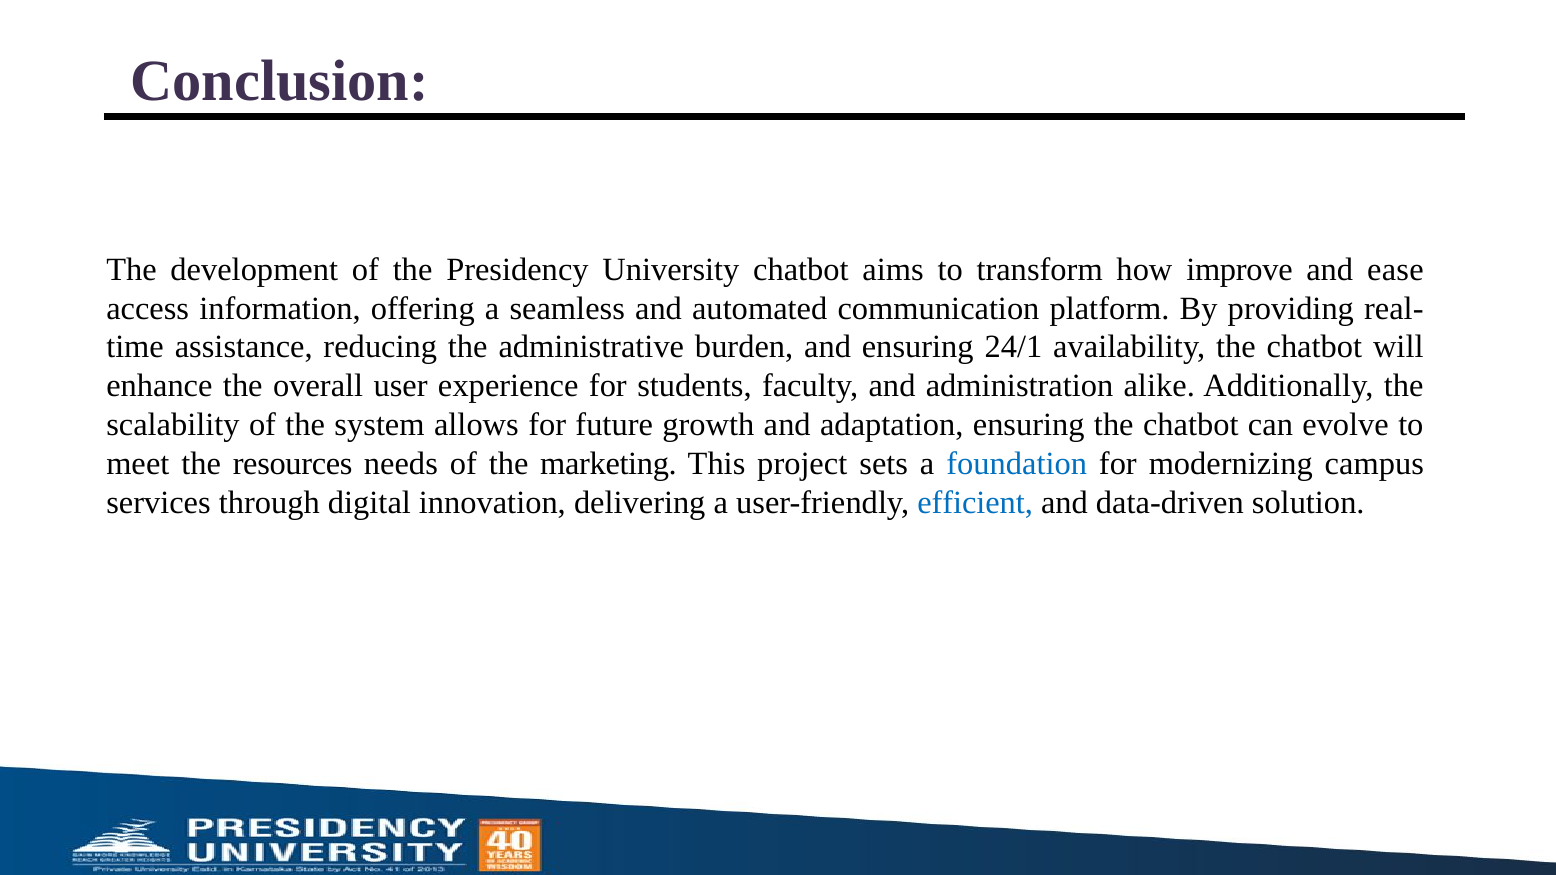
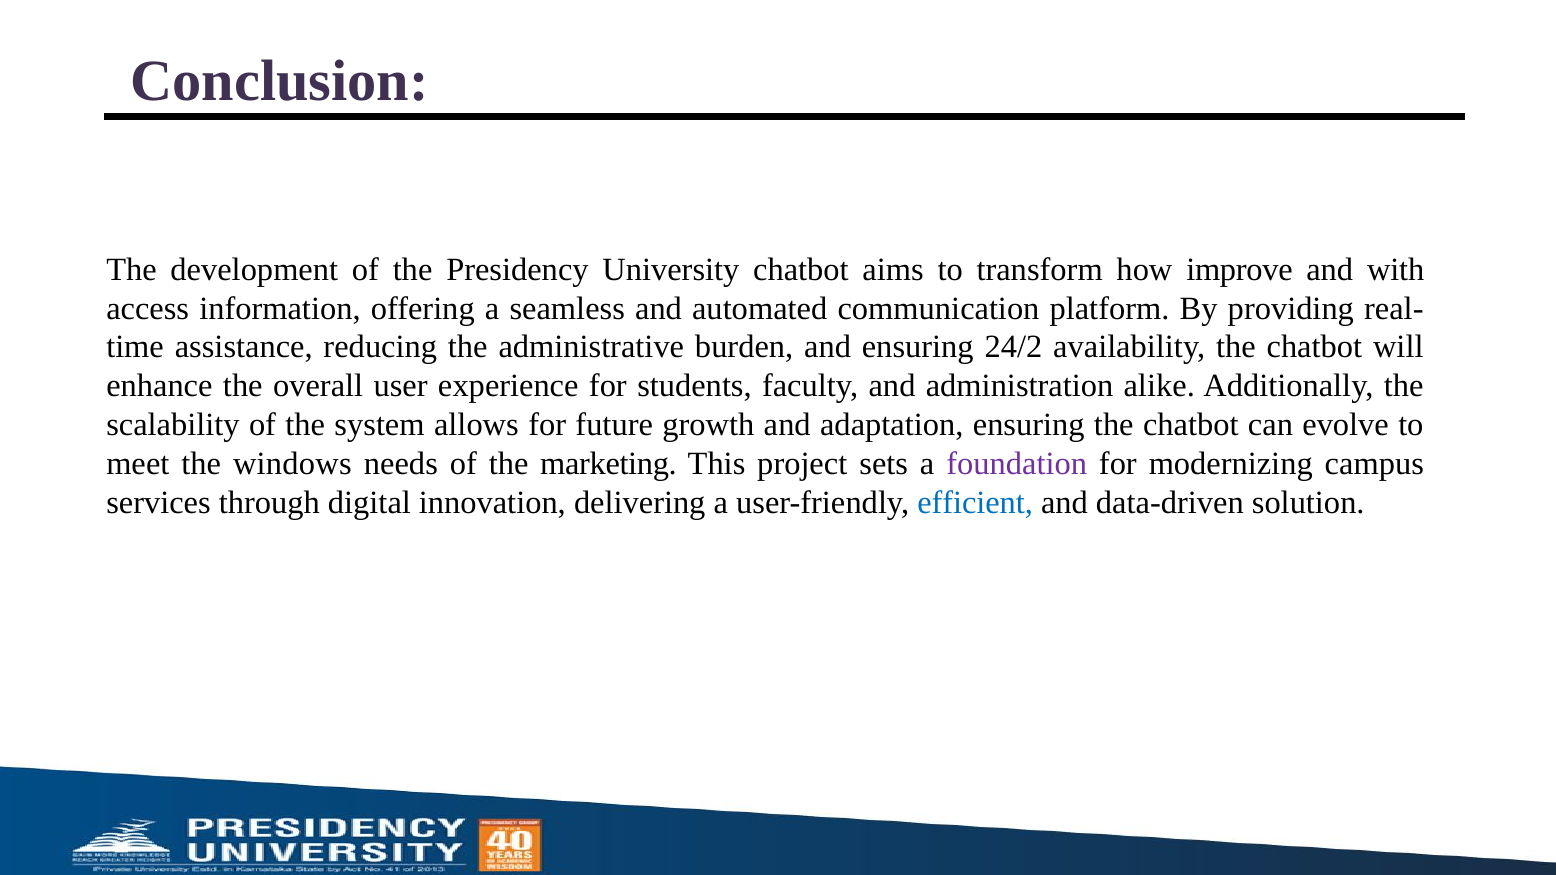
ease: ease -> with (1396, 270)
24/1: 24/1 -> 24/2 (1013, 347)
resources: resources -> windows (292, 464)
foundation colour: blue -> purple (1017, 464)
